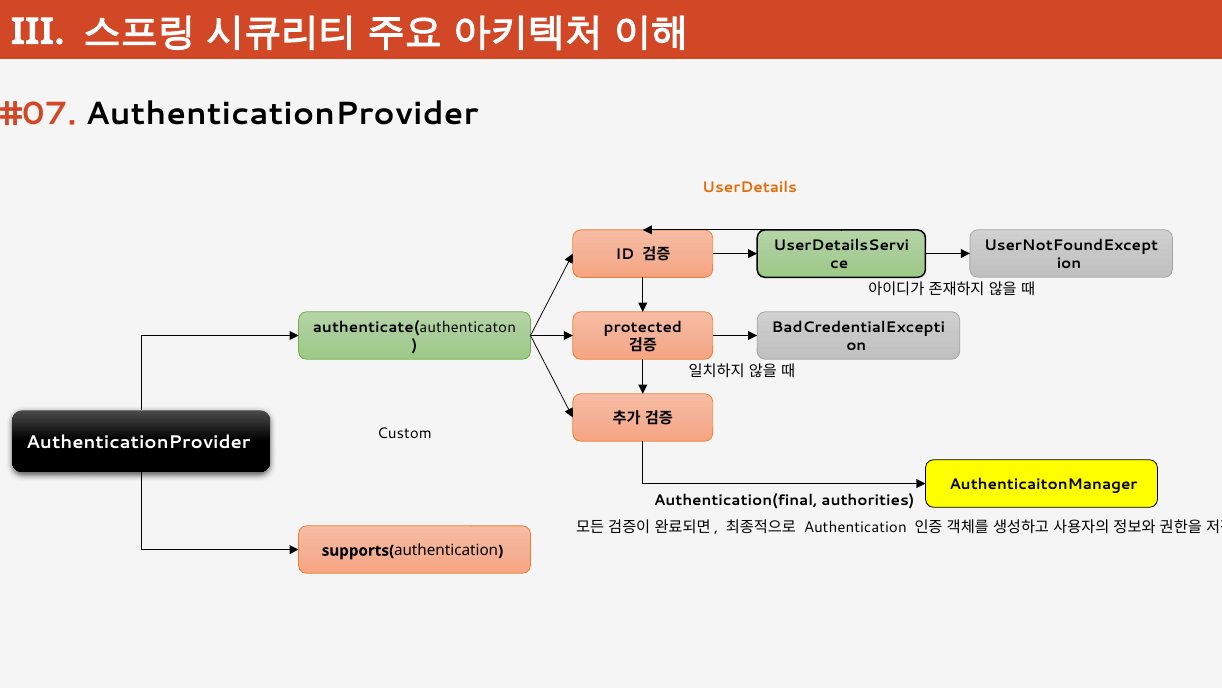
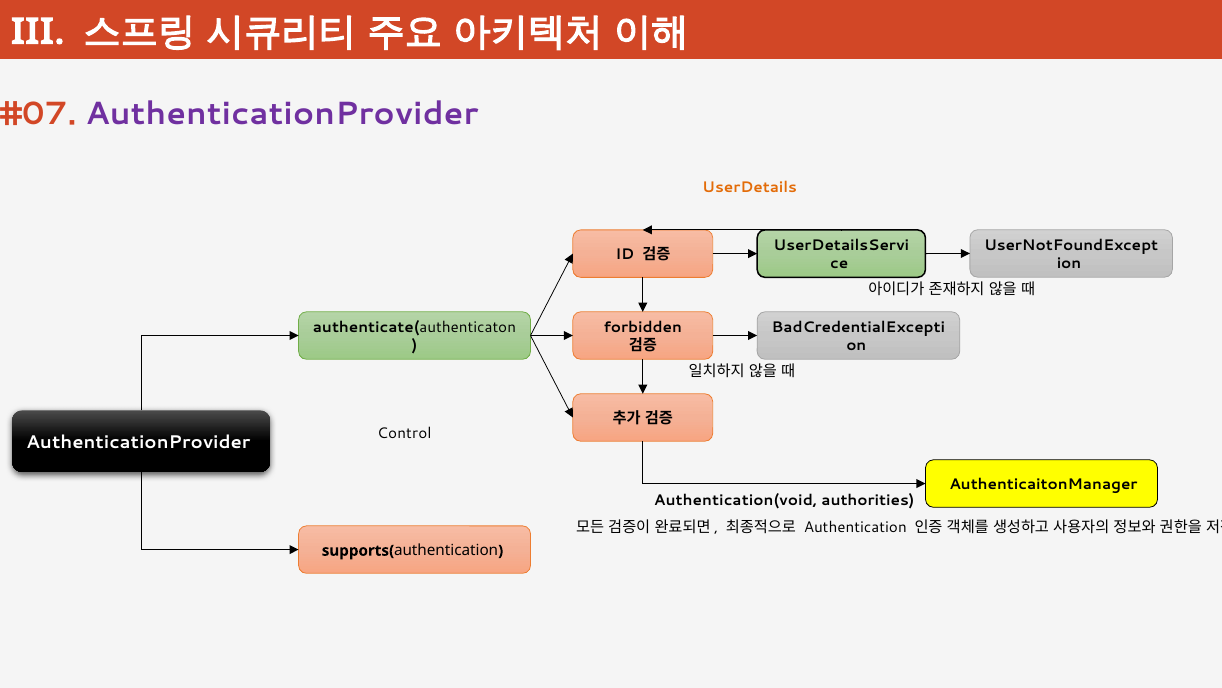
AuthenticationProvider colour: black -> purple (282, 114)
protected: protected -> forbidden (643, 327)
Custom: Custom -> Control (404, 433)
Authentication(final: Authentication(final -> Authentication(void (736, 500)
